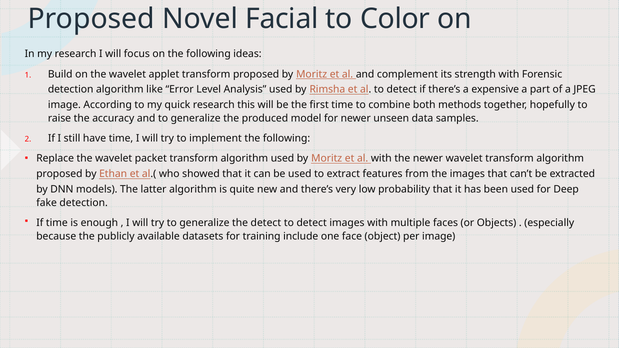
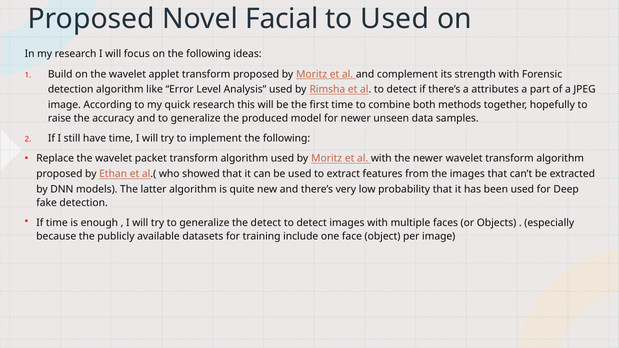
to Color: Color -> Used (395, 19)
expensive: expensive -> attributes (495, 90)
